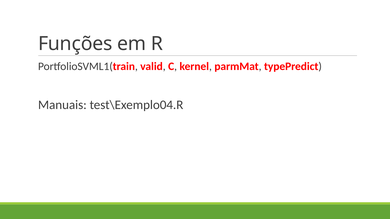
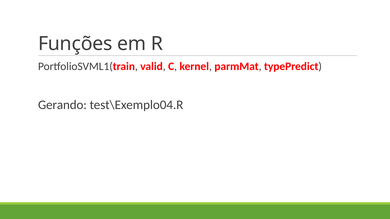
Manuais: Manuais -> Gerando (62, 105)
